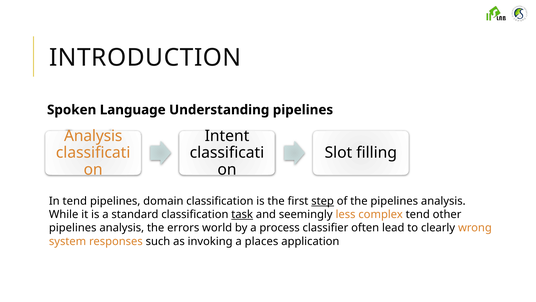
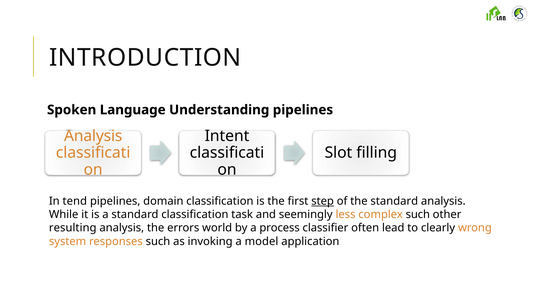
the pipelines: pipelines -> standard (394, 201)
task underline: present -> none (242, 214)
complex tend: tend -> such (418, 214)
pipelines: pipelines -> resulting (73, 228)
places: places -> model (261, 241)
